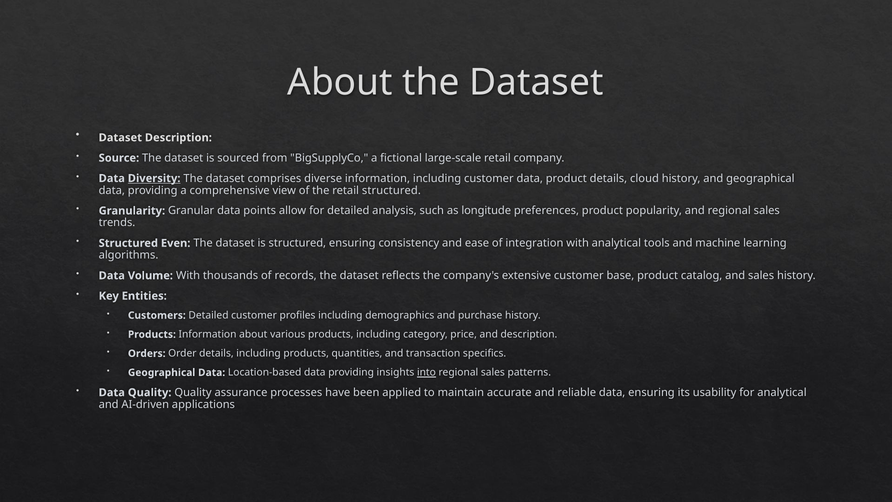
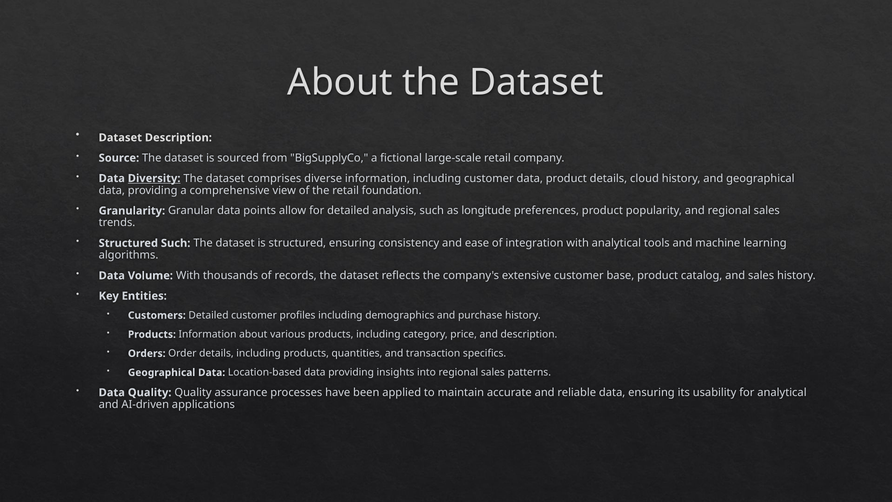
retail structured: structured -> foundation (392, 190)
Structured Even: Even -> Such (176, 243)
into underline: present -> none (426, 372)
